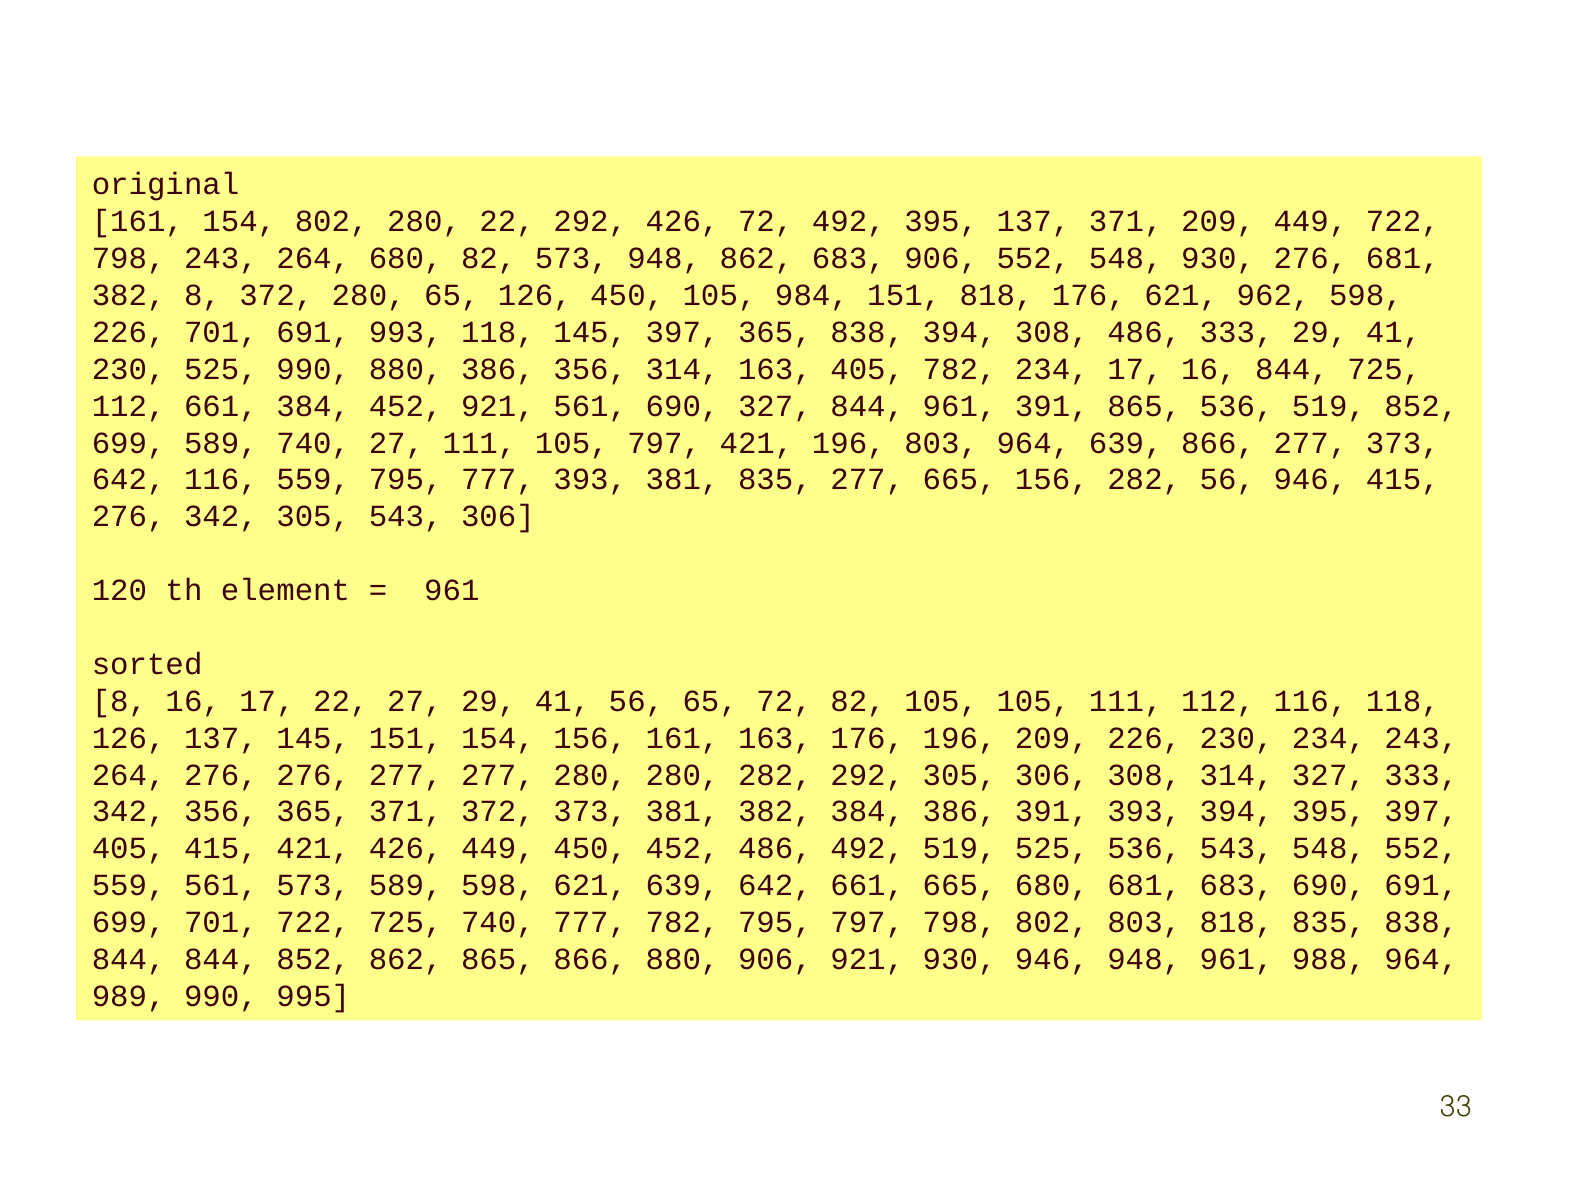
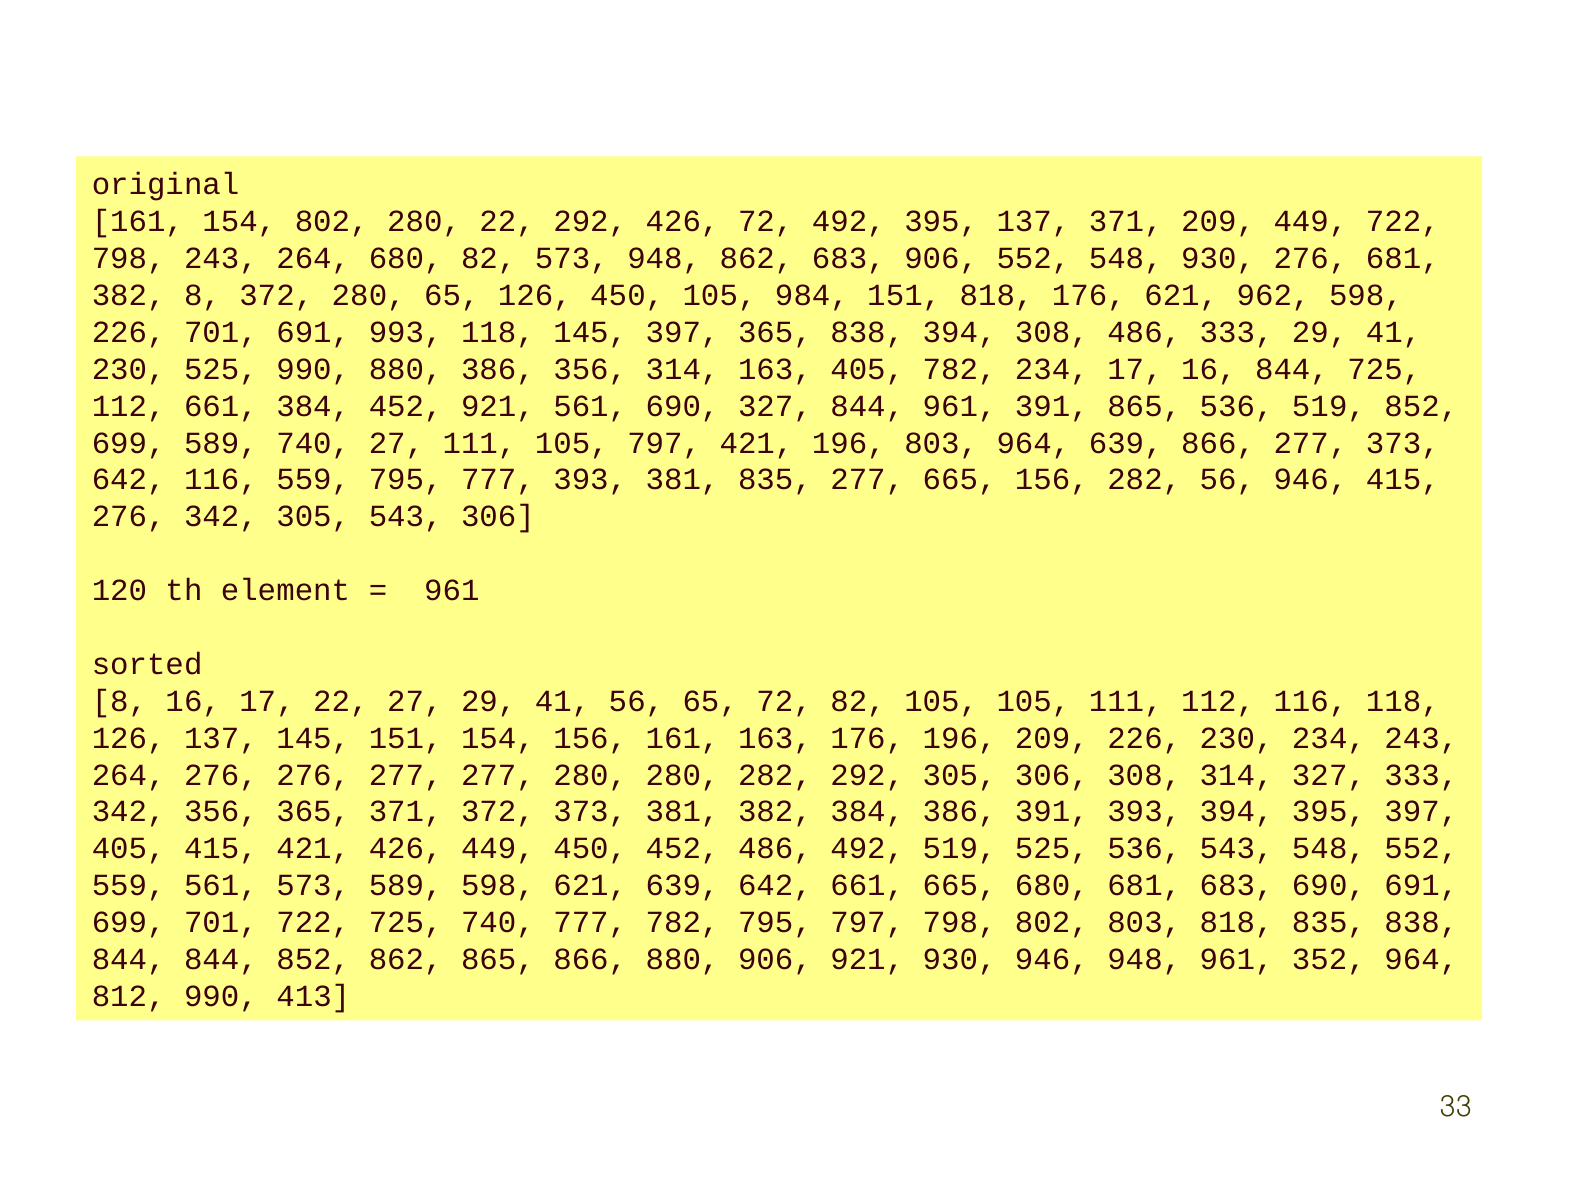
988: 988 -> 352 (1329, 959)
989: 989 -> 812 (129, 996)
995: 995 -> 413 (313, 996)
